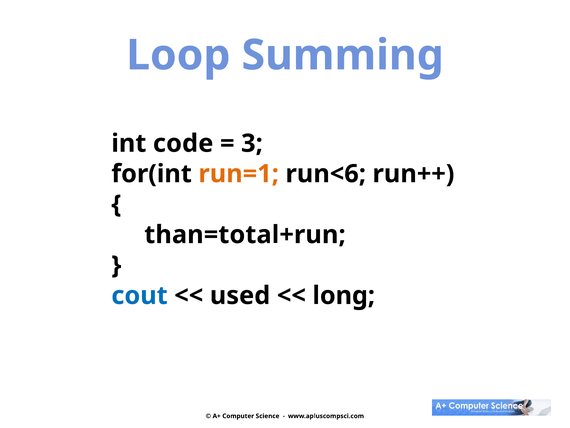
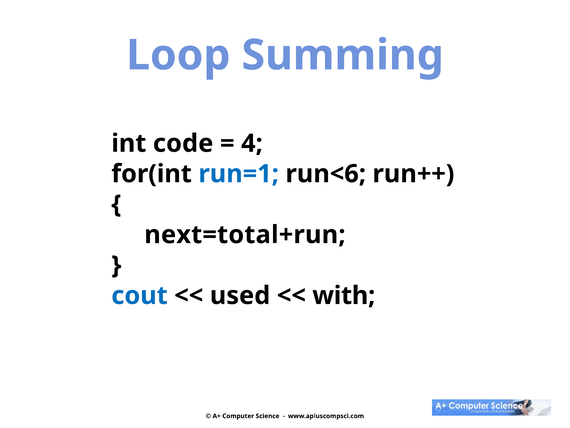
3: 3 -> 4 (252, 143)
run=1 colour: orange -> blue (239, 174)
than=total+run: than=total+run -> next=total+run (245, 234)
long: long -> with (344, 295)
